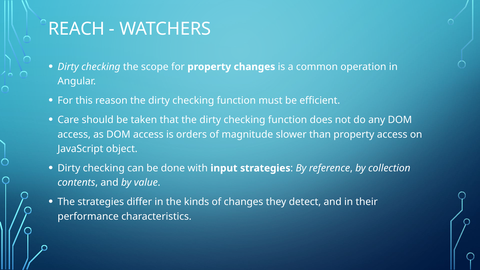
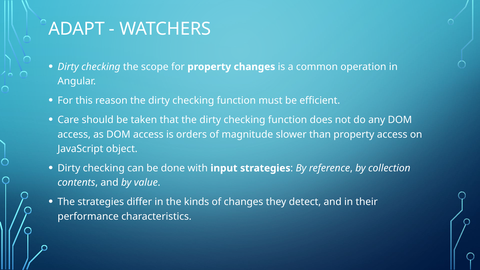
REACH: REACH -> ADAPT (77, 29)
